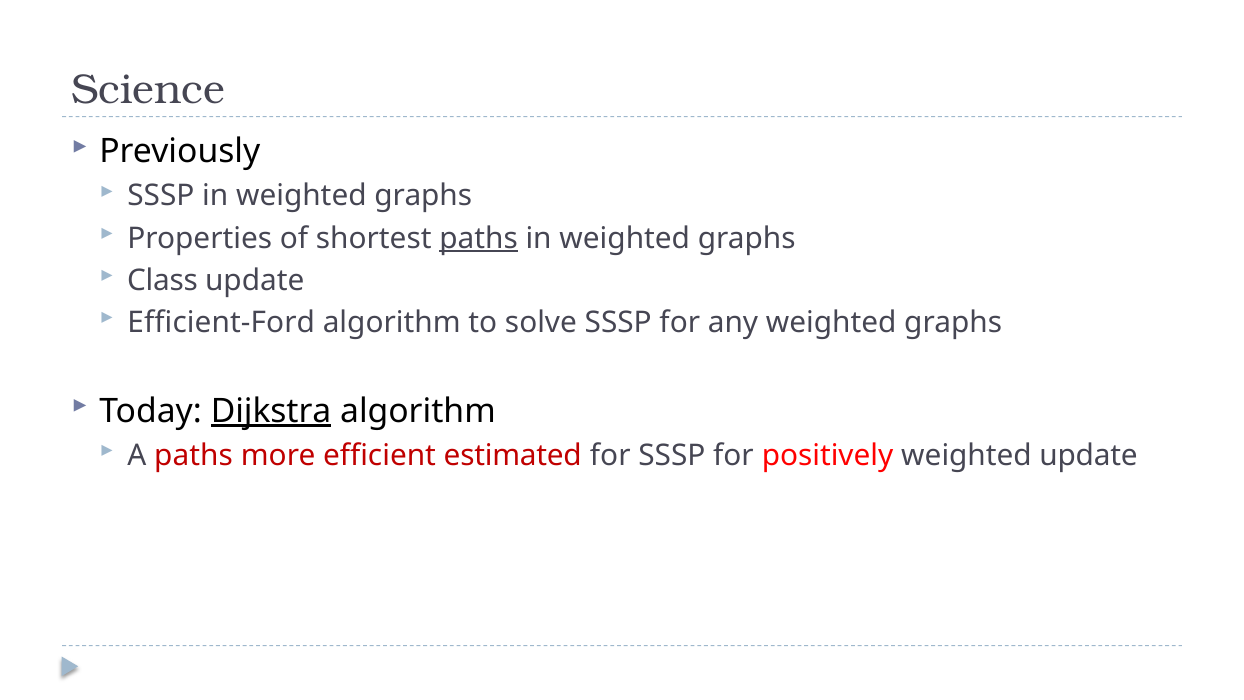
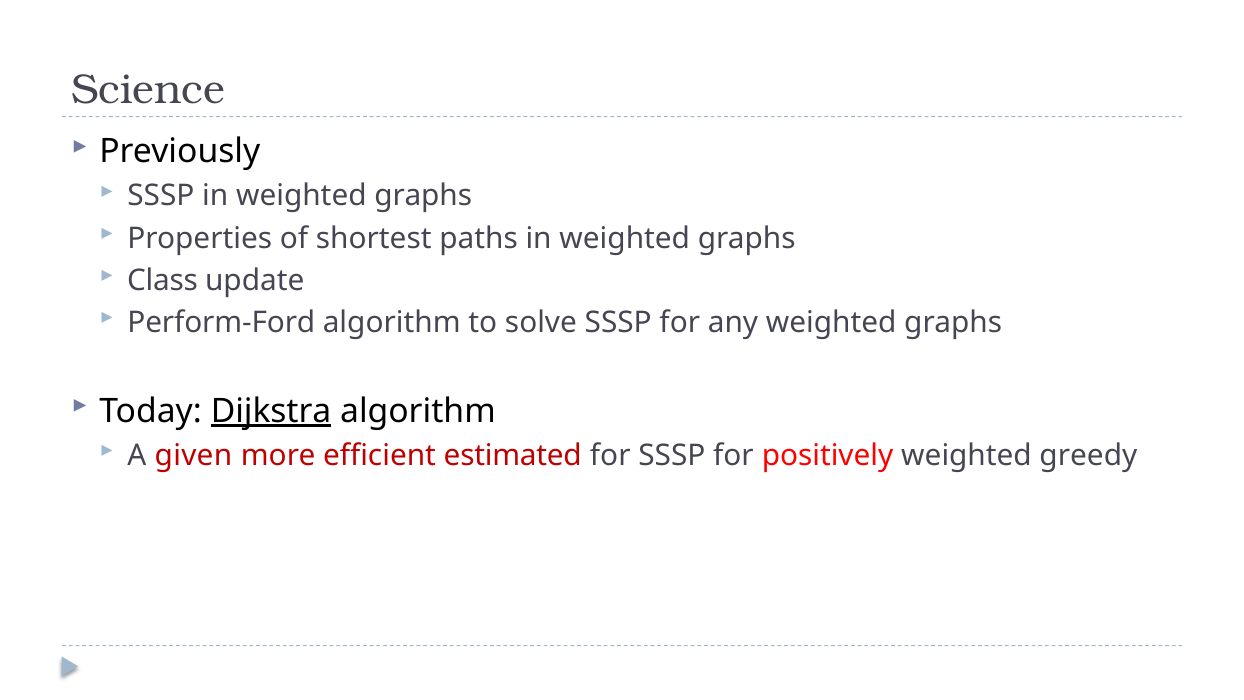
paths underline: present -> none (479, 238)
Efficient-Ford: Efficient-Ford -> Perform-Ford (221, 323)
A paths: paths -> given (193, 455)
weighted update: update -> greedy (1088, 455)
